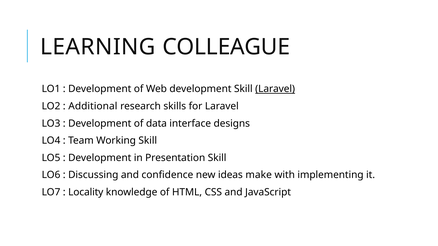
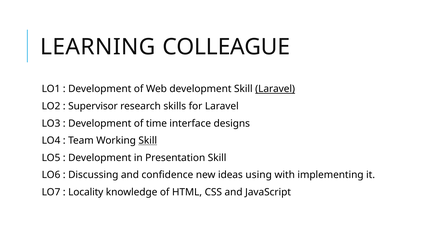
Additional: Additional -> Supervisor (93, 106)
data: data -> time (156, 124)
Skill underline: none -> present (148, 141)
make: make -> using (259, 175)
